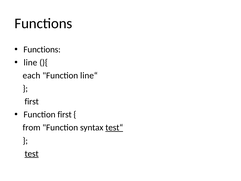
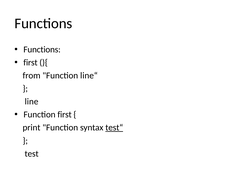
line: line -> first (30, 62)
each: each -> from (32, 75)
first: first -> line (32, 101)
from: from -> print (32, 127)
test underline: present -> none (32, 153)
